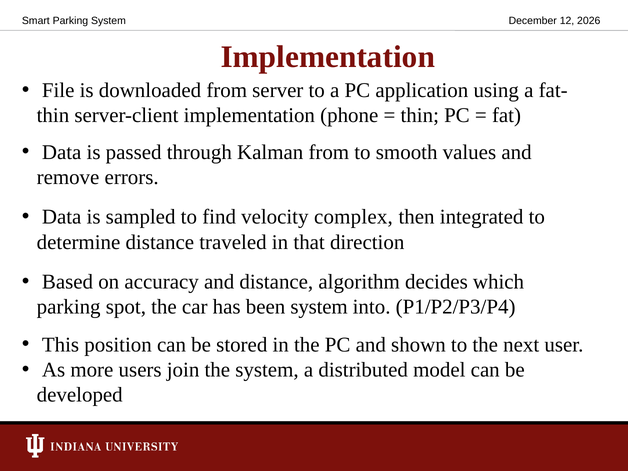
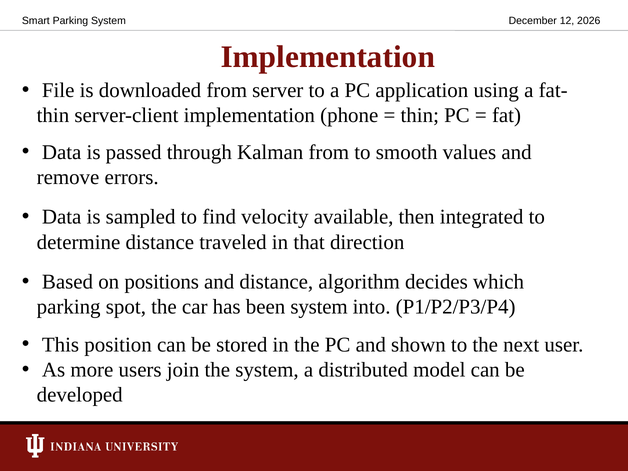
complex: complex -> available (354, 217)
accuracy: accuracy -> positions (162, 282)
